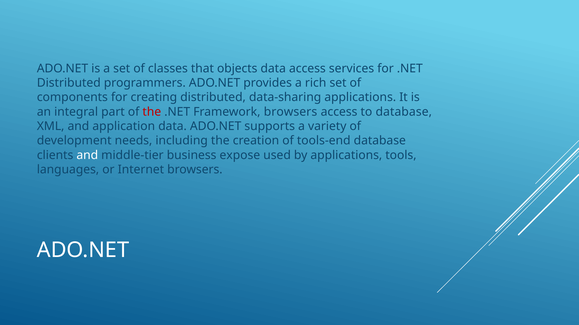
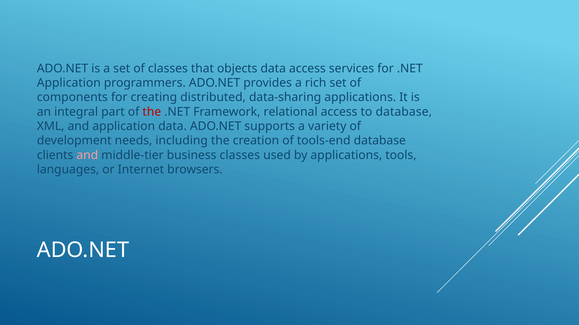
Distributed: Distributed -> Application (69, 83)
Framework browsers: browsers -> relational (291, 112)
and colour: white -> pink (87, 155)
business expose: expose -> classes (240, 155)
